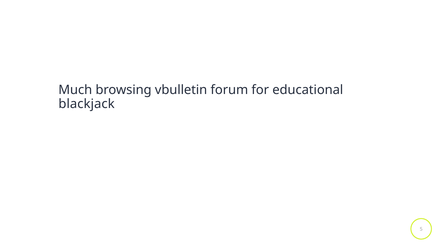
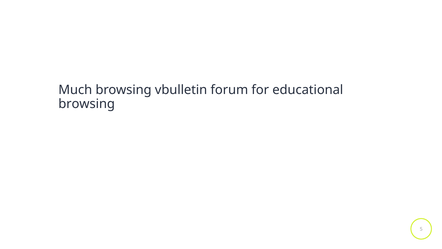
blackjack: blackjack -> browsing (87, 104)
